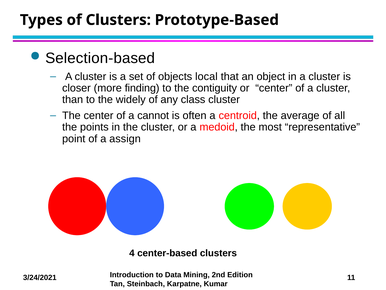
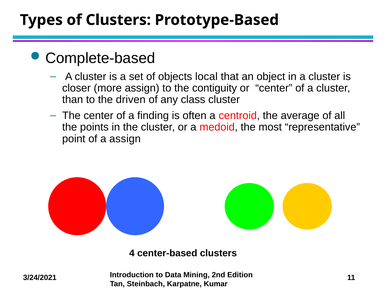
Selection-based: Selection-based -> Complete-based (100, 58)
more finding: finding -> assign (142, 88)
widely: widely -> driven (131, 100)
cannot: cannot -> finding (153, 115)
